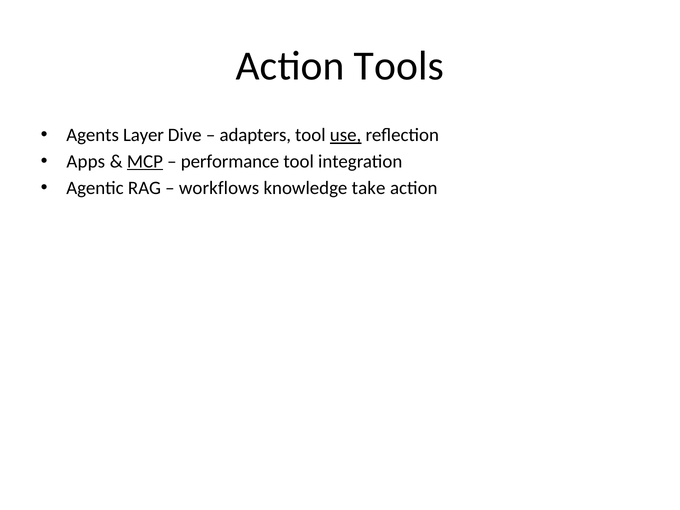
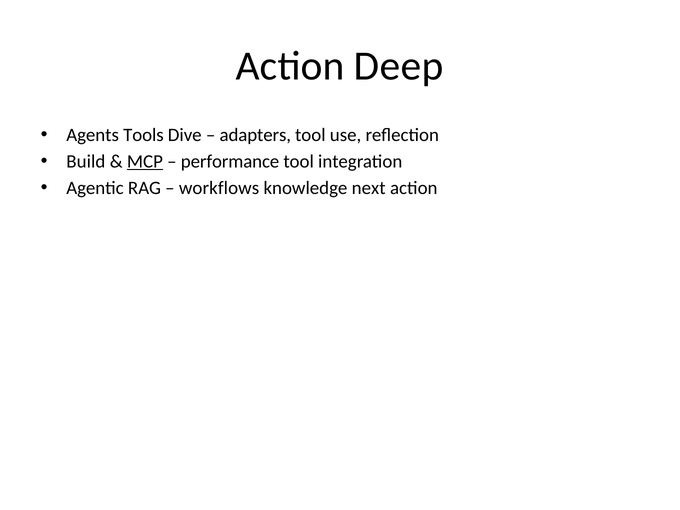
Tools: Tools -> Deep (399, 66)
Layer: Layer -> Tools (143, 135)
use underline: present -> none (346, 135)
Apps: Apps -> Build (86, 162)
take: take -> next (369, 188)
